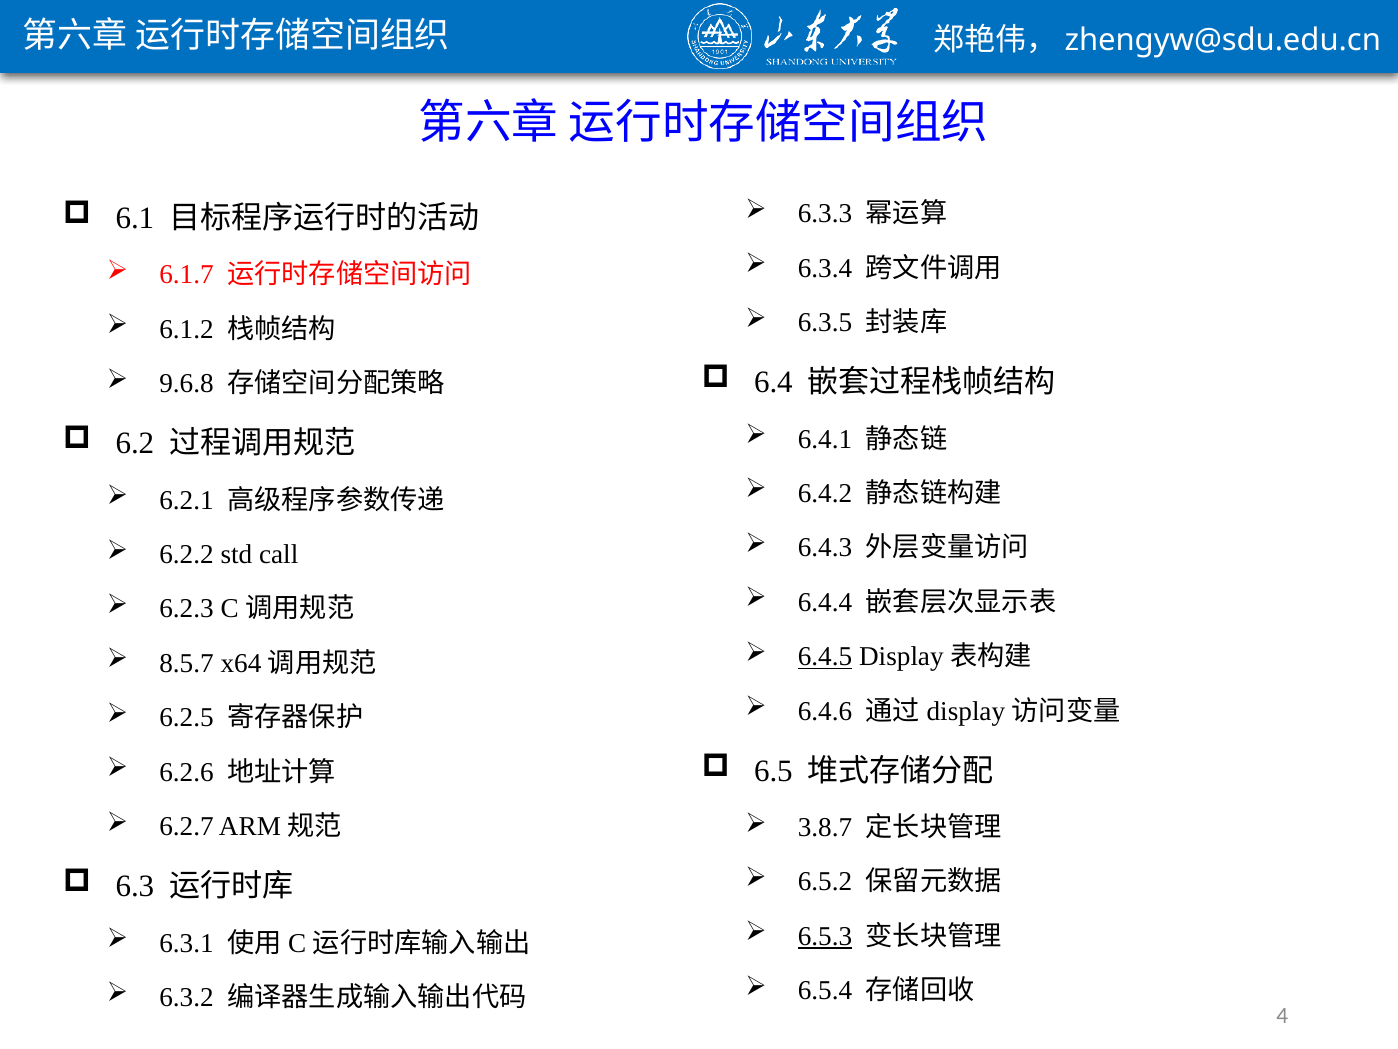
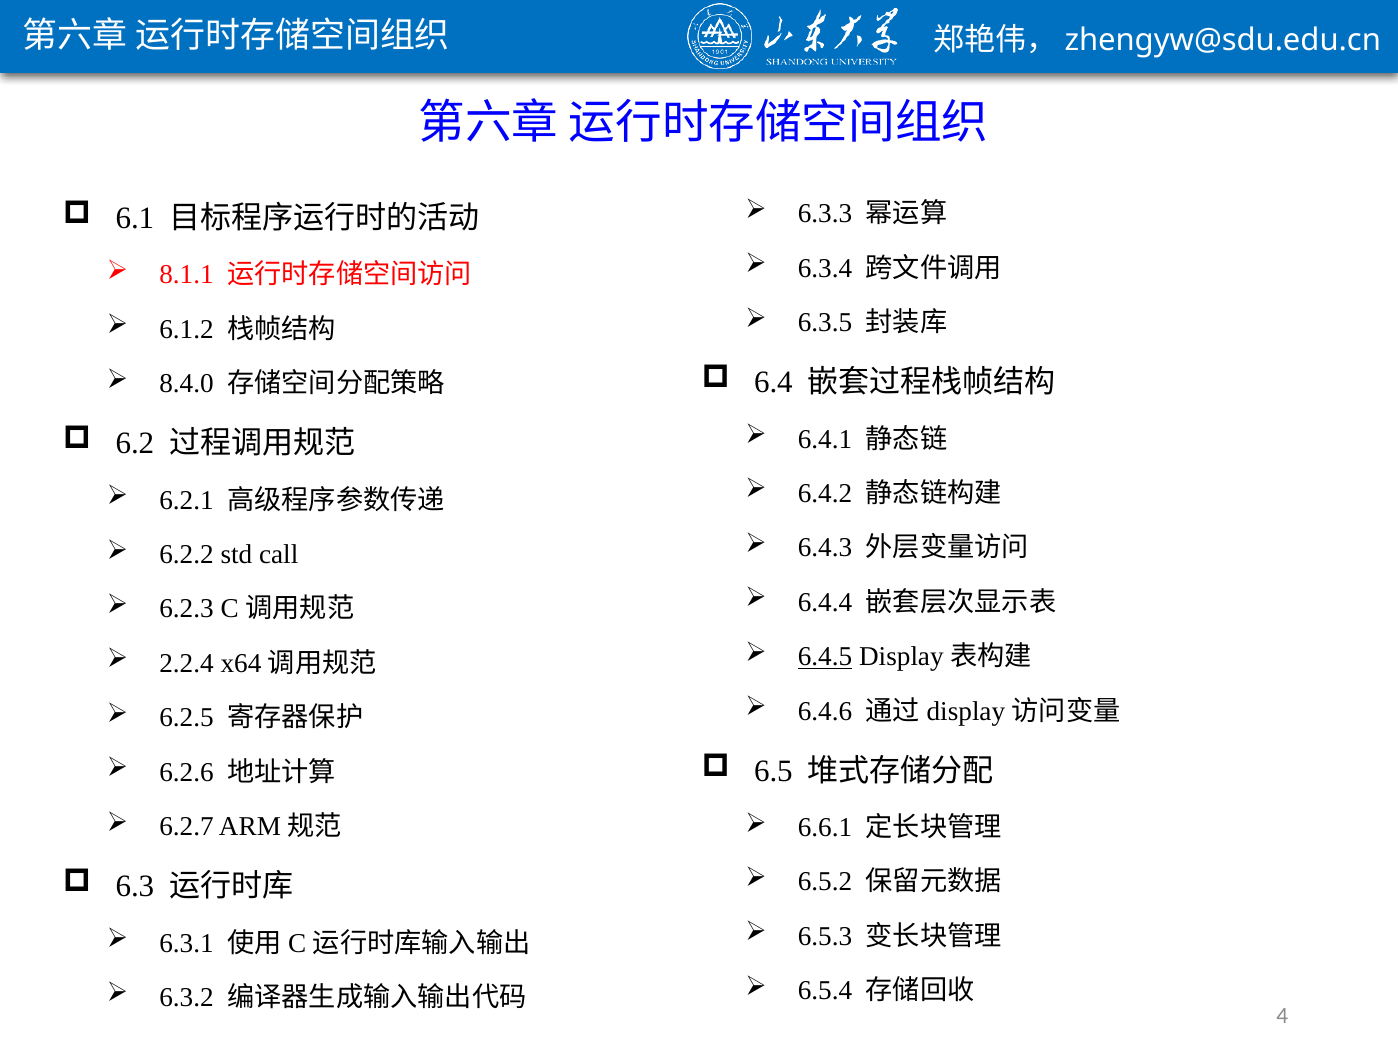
6.1.7: 6.1.7 -> 8.1.1 (187, 275)
9.6.8: 9.6.8 -> 8.4.0 (187, 383)
8.5.7: 8.5.7 -> 2.2.4 (187, 663)
3.8.7: 3.8.7 -> 6.6.1 (825, 827)
6.5.3 underline: present -> none (825, 936)
